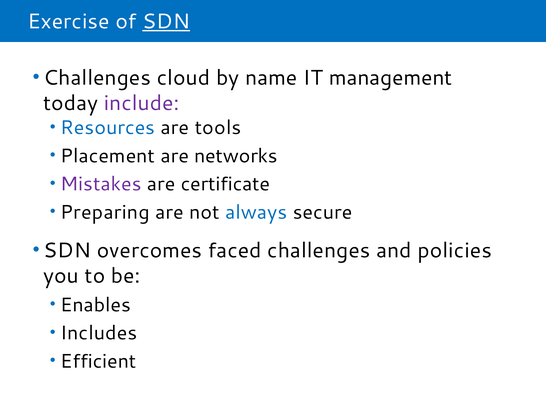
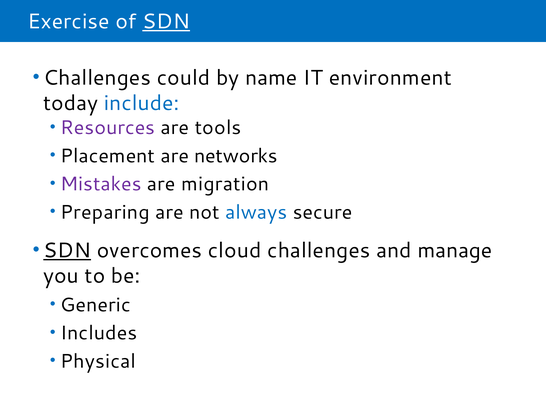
cloud: cloud -> could (183, 78)
management: management -> environment (390, 78)
include colour: purple -> blue (142, 103)
Resources colour: blue -> purple (108, 128)
certificate: certificate -> migration (225, 184)
SDN underline: none -> present (67, 251)
faced: faced -> cloud (235, 251)
policies: policies -> manage (455, 251)
Enables: Enables -> Generic (95, 305)
Efficient: Efficient -> Physical (98, 362)
